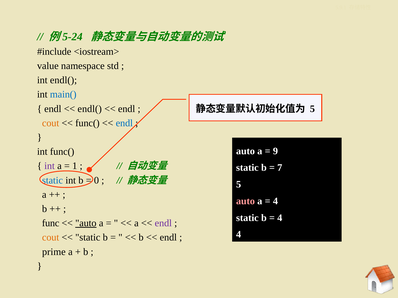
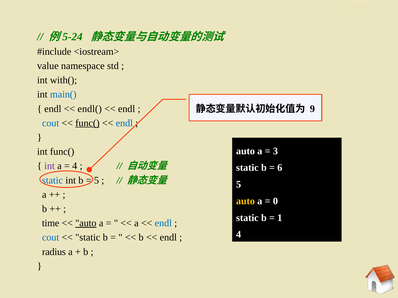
int endl(: endl( -> with( (64, 80)
5: 5 -> 9 (312, 109)
cout colour: orange -> blue (51, 123)
func( underline: none -> present (87, 123)
9: 9 -> 3 (275, 151)
1: 1 -> 4 (75, 166)
7: 7 -> 6 (280, 168)
0: 0 -> 5 (96, 181)
auto colour: pink -> yellow (245, 201)
4: 4 -> 0 (275, 201)
4: 4 -> 1 (280, 218)
func: func -> time (51, 224)
endl colour: purple -> blue (163, 224)
cout colour: orange -> blue (51, 238)
prime: prime -> radius (54, 252)
